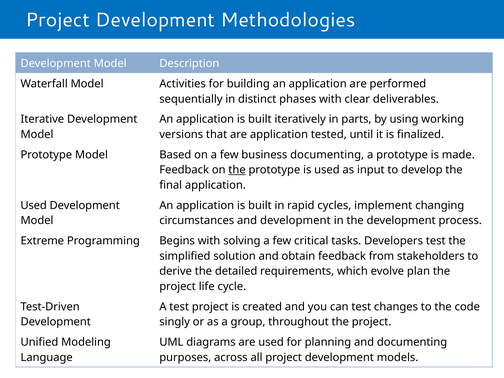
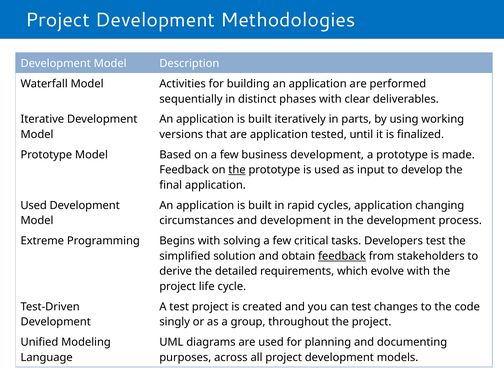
business documenting: documenting -> development (327, 155)
cycles implement: implement -> application (383, 205)
feedback underline: none -> present (342, 256)
evolve plan: plan -> with (418, 271)
